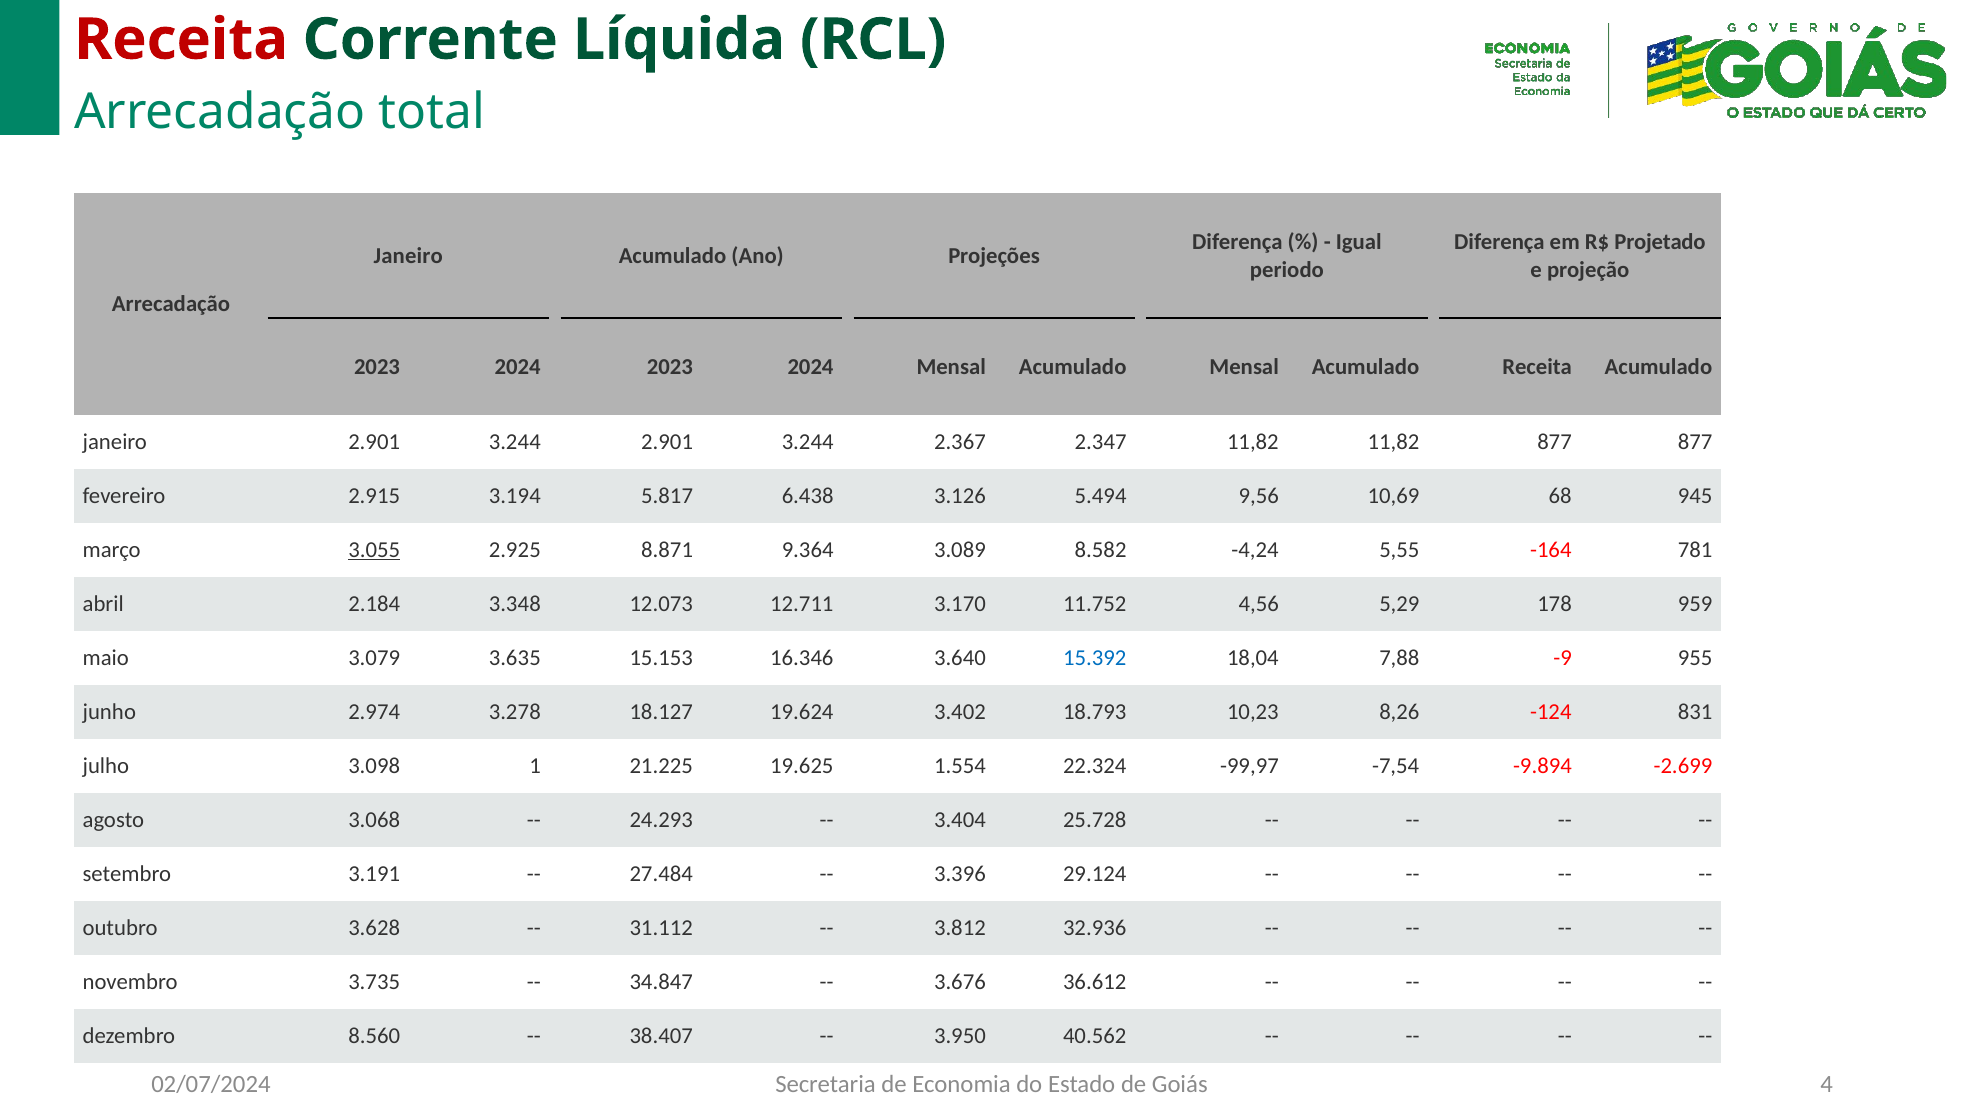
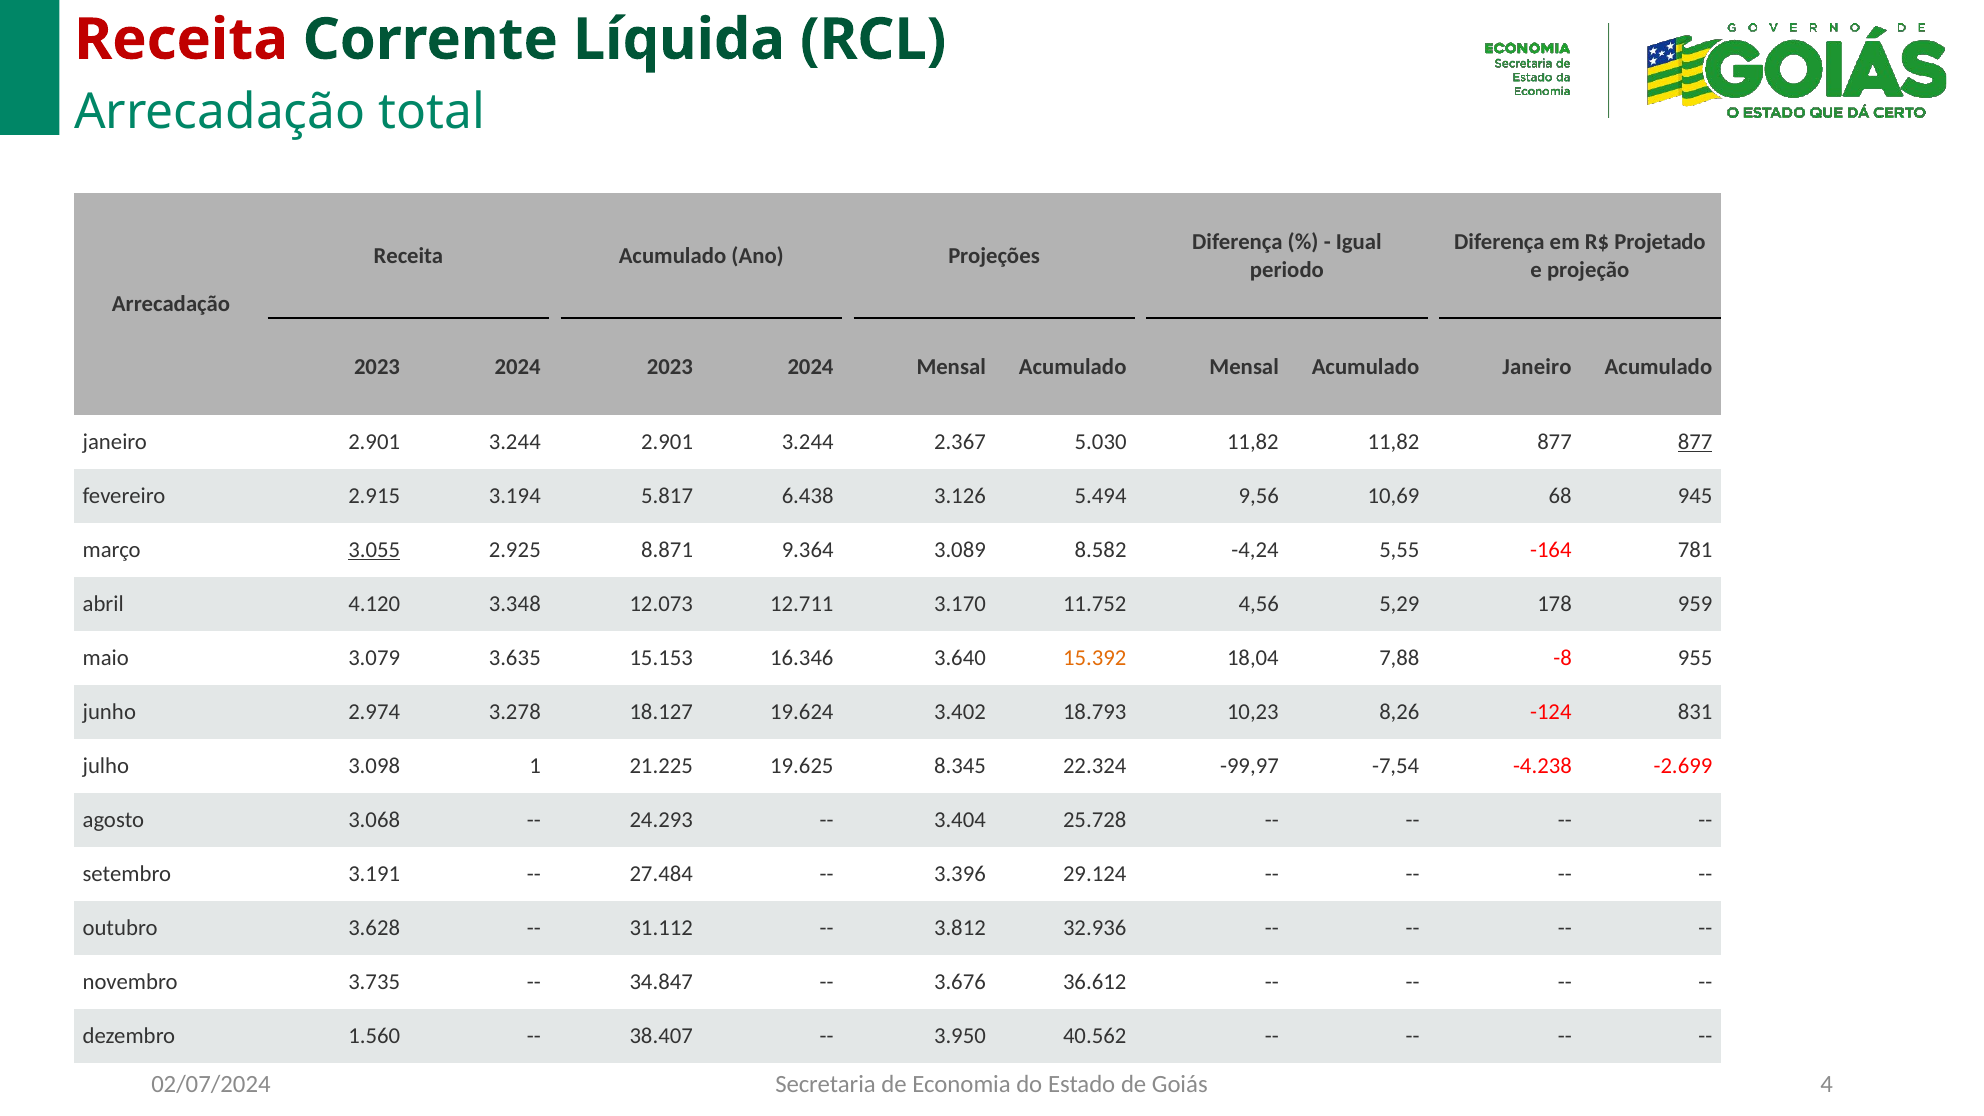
Janeiro: Janeiro -> Receita (408, 256)
Mensal Acumulado Receita: Receita -> Janeiro (1537, 367)
2.347: 2.347 -> 5.030 (1101, 442)
877 underline: none -> present (1695, 442)
2.184: 2.184 -> 4.120 (374, 604)
15.392 colour: blue -> orange (1095, 658)
-9: -9 -> -8 (1563, 658)
1.554: 1.554 -> 8.345 (960, 766)
-9.894: -9.894 -> -4.238 (1542, 766)
8.560: 8.560 -> 1.560 (374, 1036)
